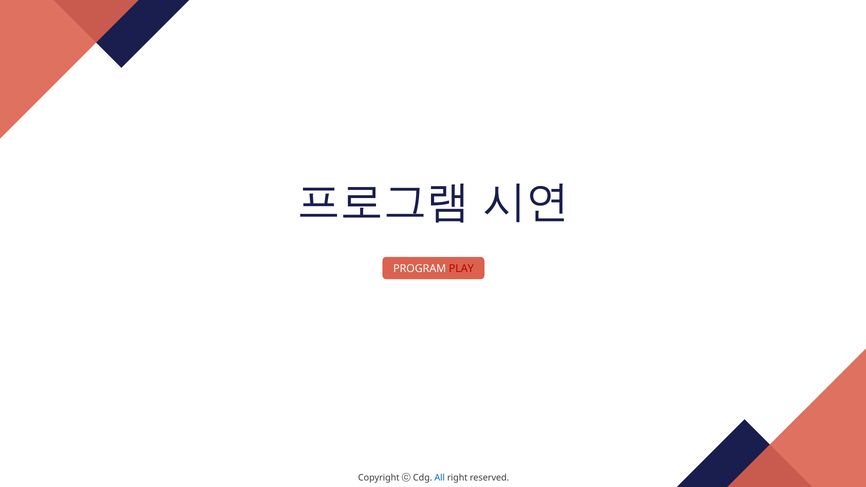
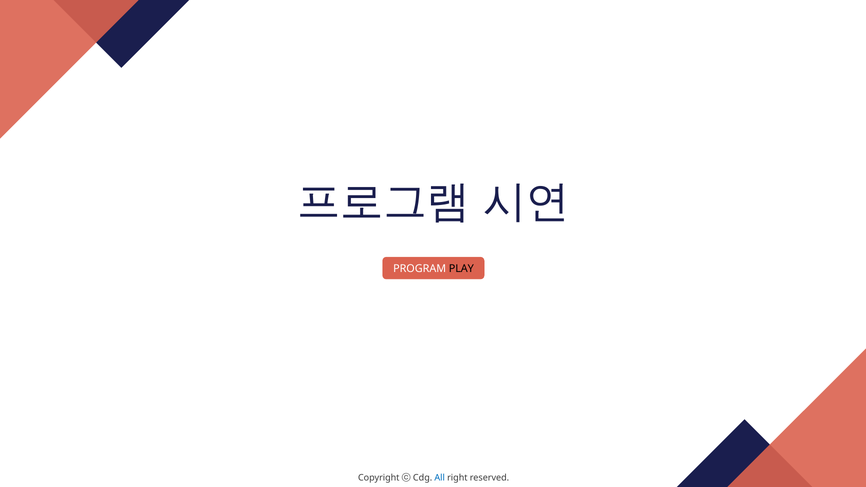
PLAY colour: red -> black (461, 269)
